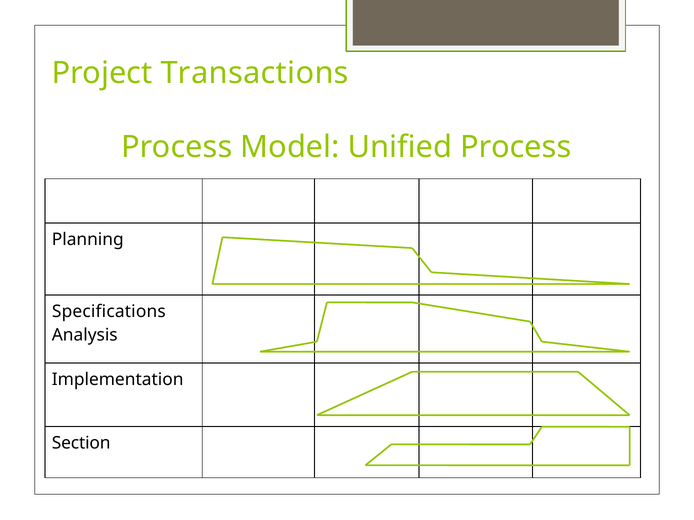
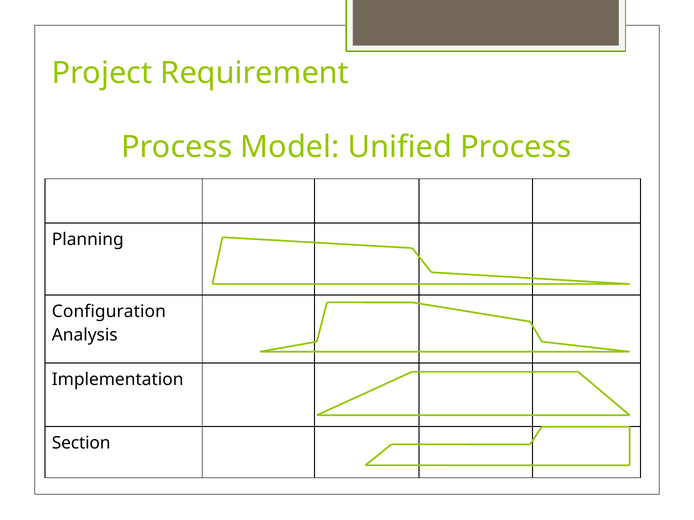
Transactions: Transactions -> Requirement (255, 73)
Specifications: Specifications -> Configuration (109, 312)
